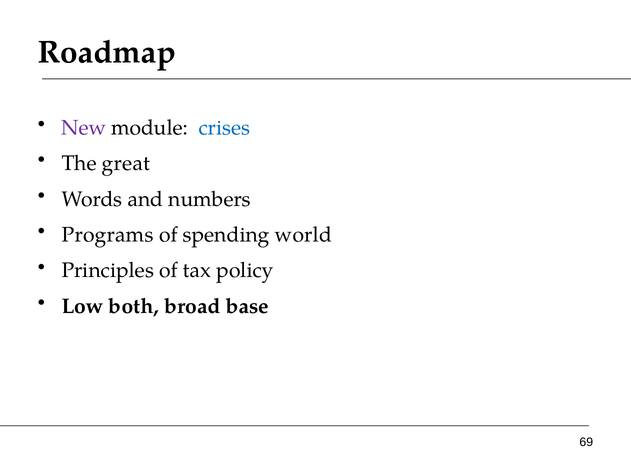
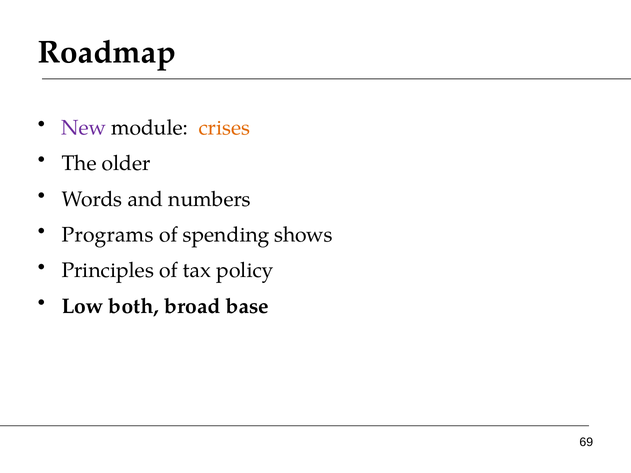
crises colour: blue -> orange (224, 128)
great: great -> older (126, 163)
world: world -> shows (304, 235)
